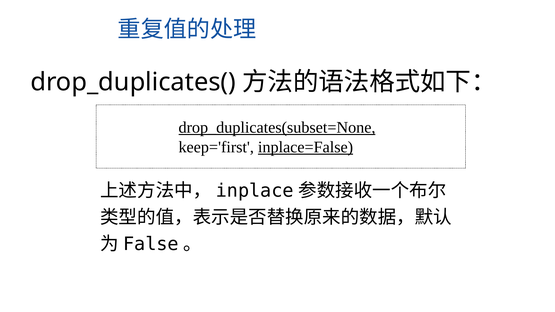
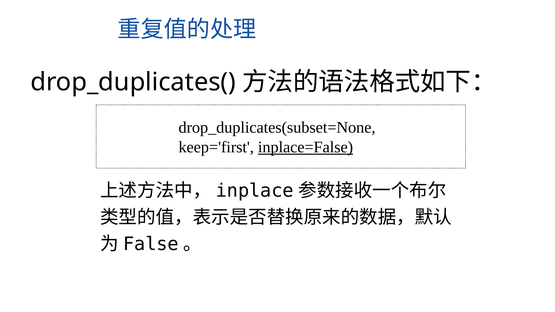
drop_duplicates(subset=None underline: present -> none (277, 128)
